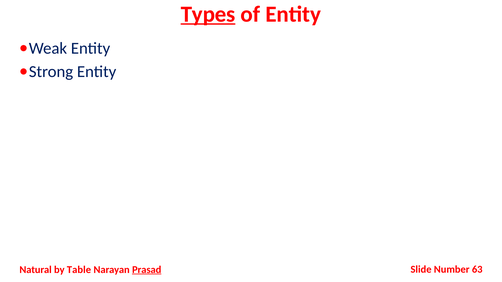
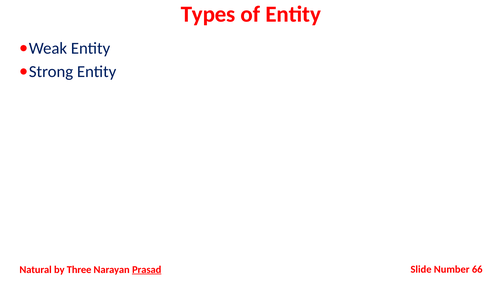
Types underline: present -> none (208, 14)
Table: Table -> Three (79, 270)
63: 63 -> 66 (477, 270)
